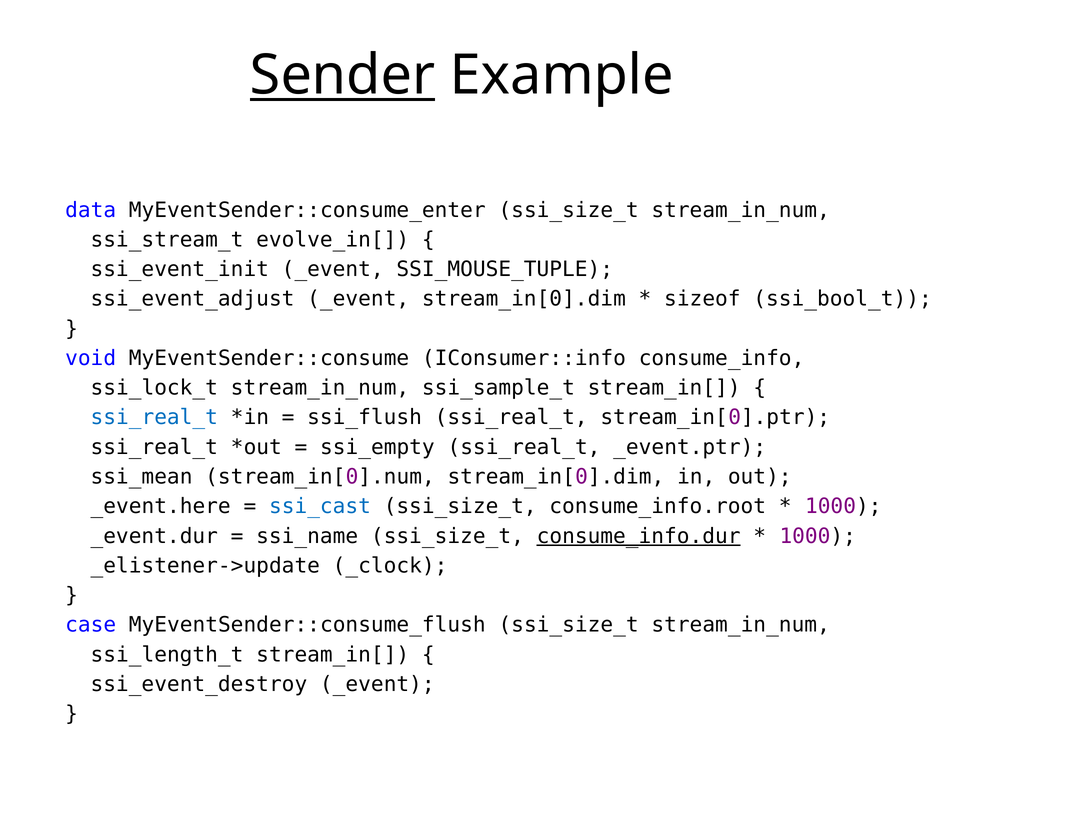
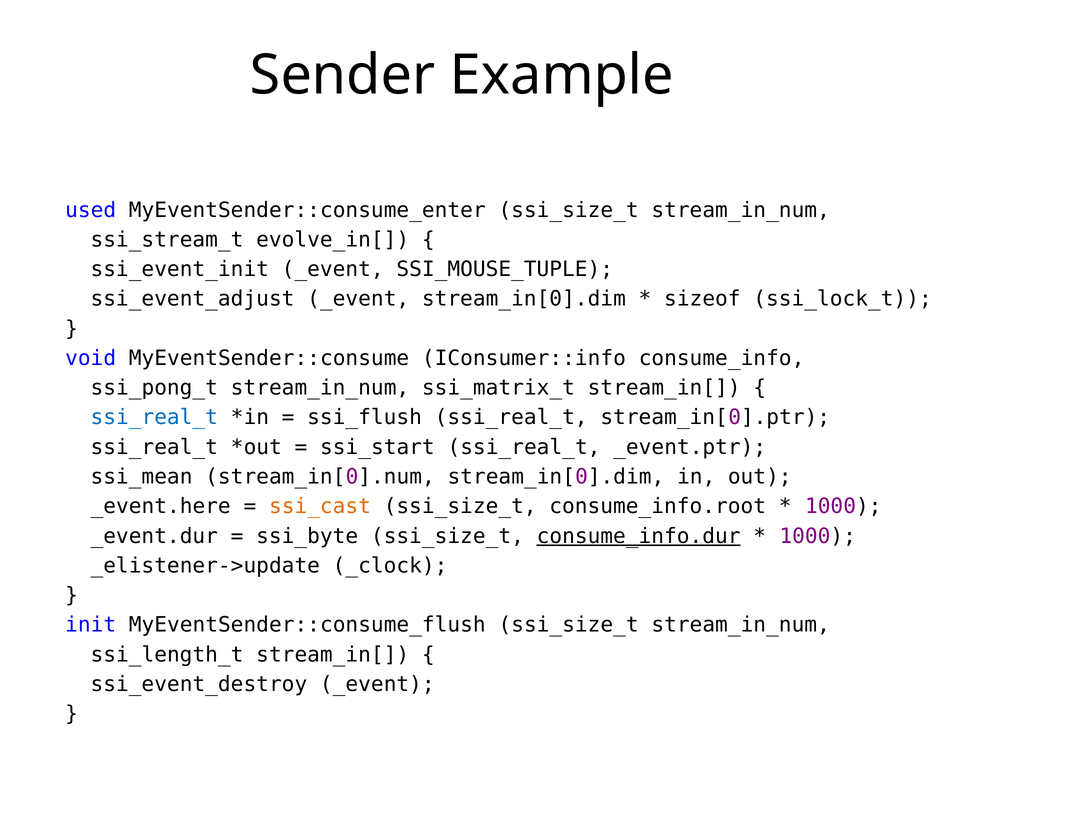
Sender underline: present -> none (343, 75)
data: data -> used (91, 210)
ssi_bool_t: ssi_bool_t -> ssi_lock_t (843, 299)
ssi_lock_t: ssi_lock_t -> ssi_pong_t (154, 388)
ssi_sample_t: ssi_sample_t -> ssi_matrix_t (498, 388)
ssi_empty: ssi_empty -> ssi_start (377, 447)
ssi_cast colour: blue -> orange (320, 506)
ssi_name: ssi_name -> ssi_byte (307, 536)
case: case -> init (91, 624)
